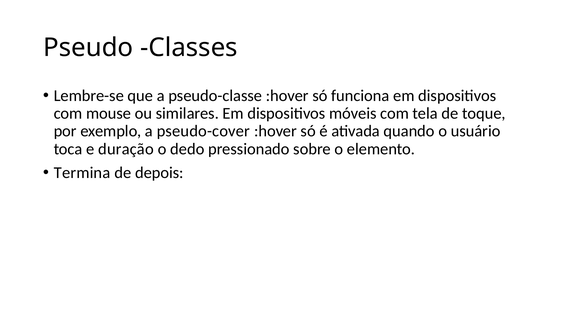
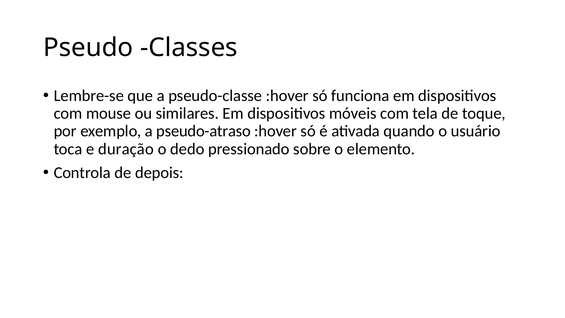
pseudo-cover: pseudo-cover -> pseudo-atraso (204, 131)
Termina: Termina -> Controla (82, 173)
